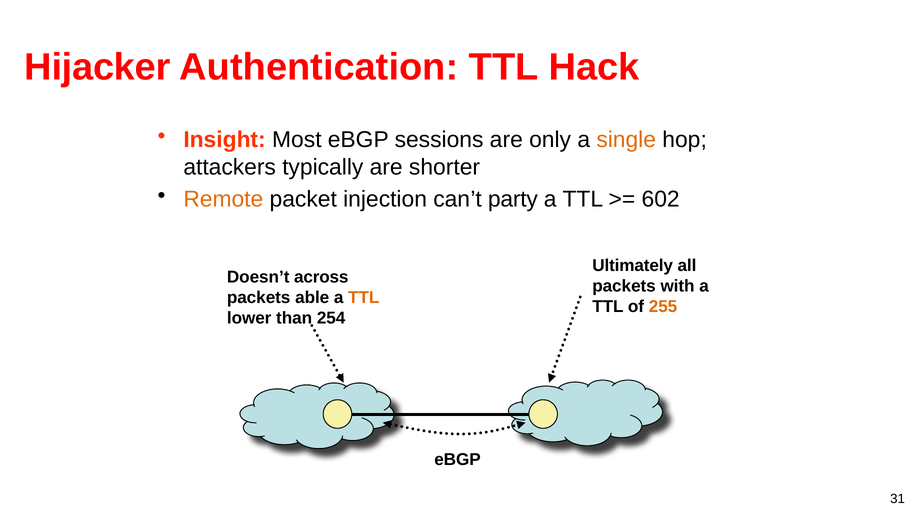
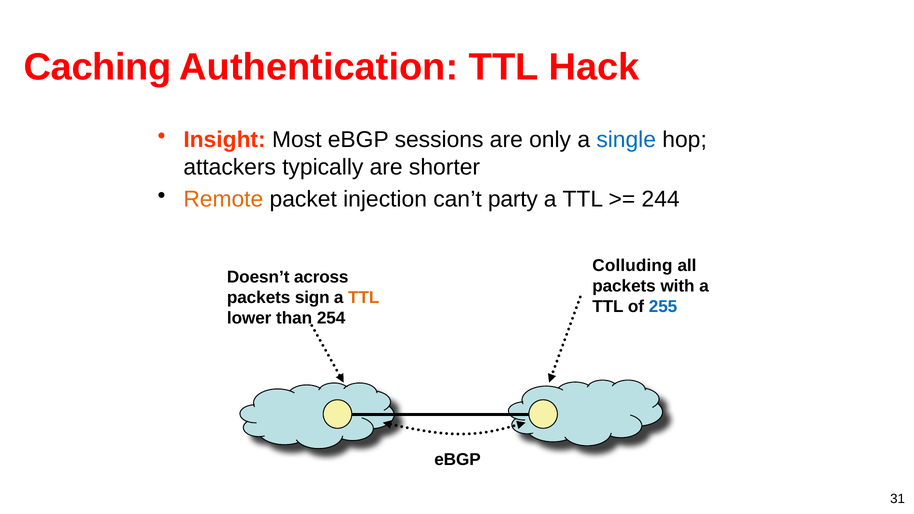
Hijacker: Hijacker -> Caching (97, 67)
single colour: orange -> blue (626, 140)
602: 602 -> 244 (661, 199)
Ultimately: Ultimately -> Colluding (632, 266)
able: able -> sign (312, 298)
255 colour: orange -> blue (663, 307)
